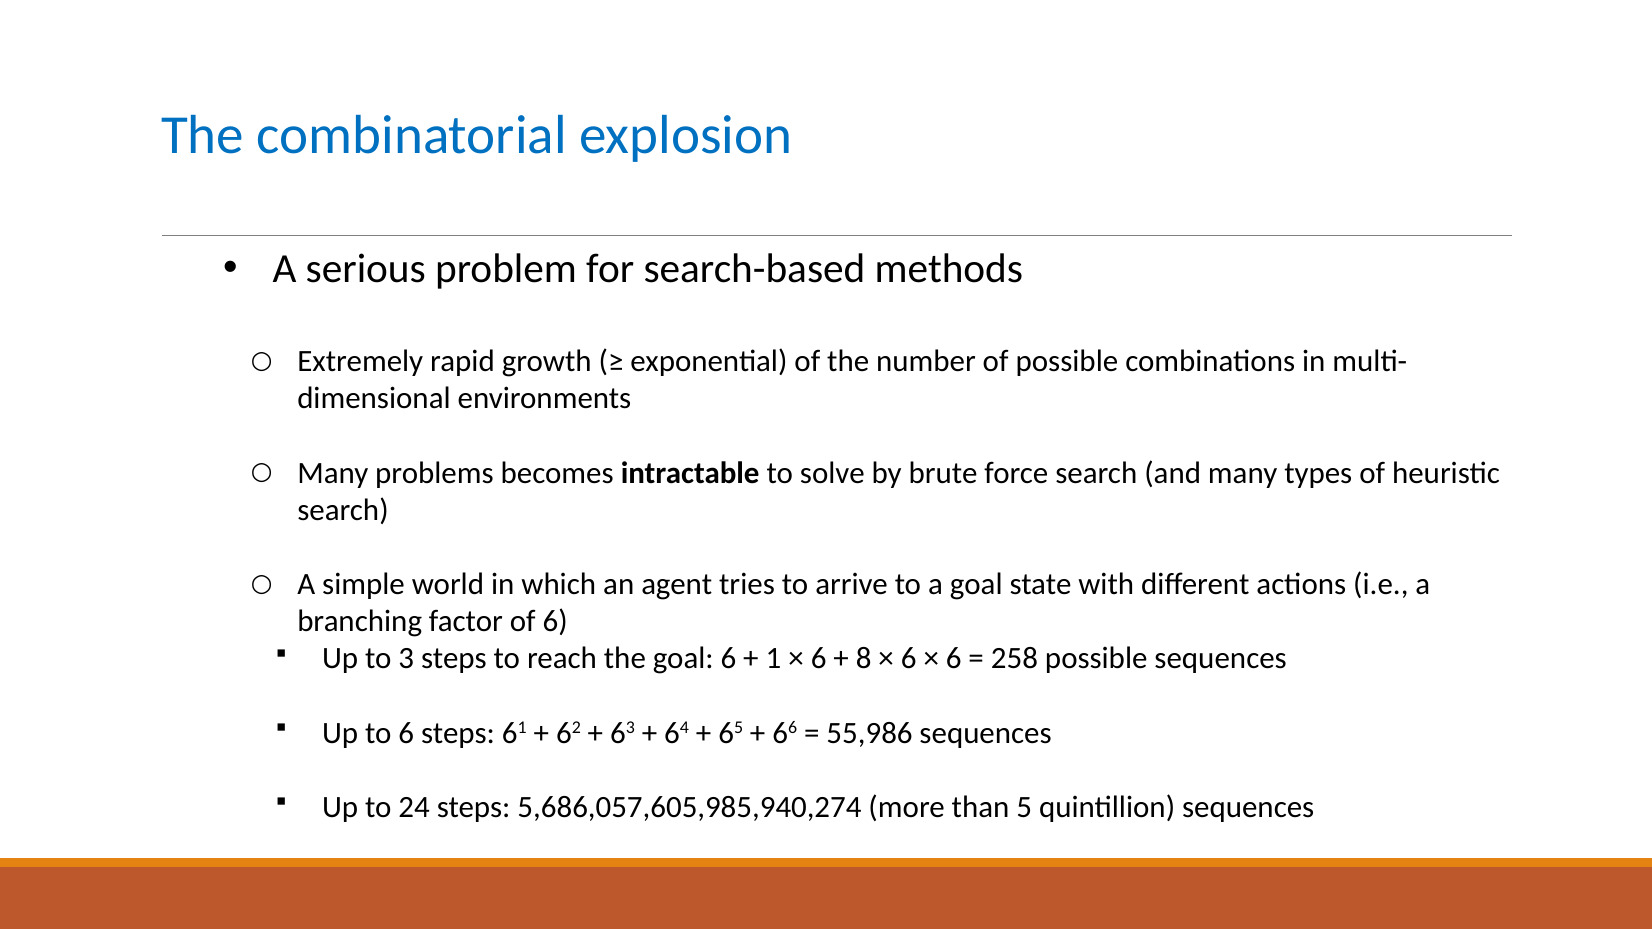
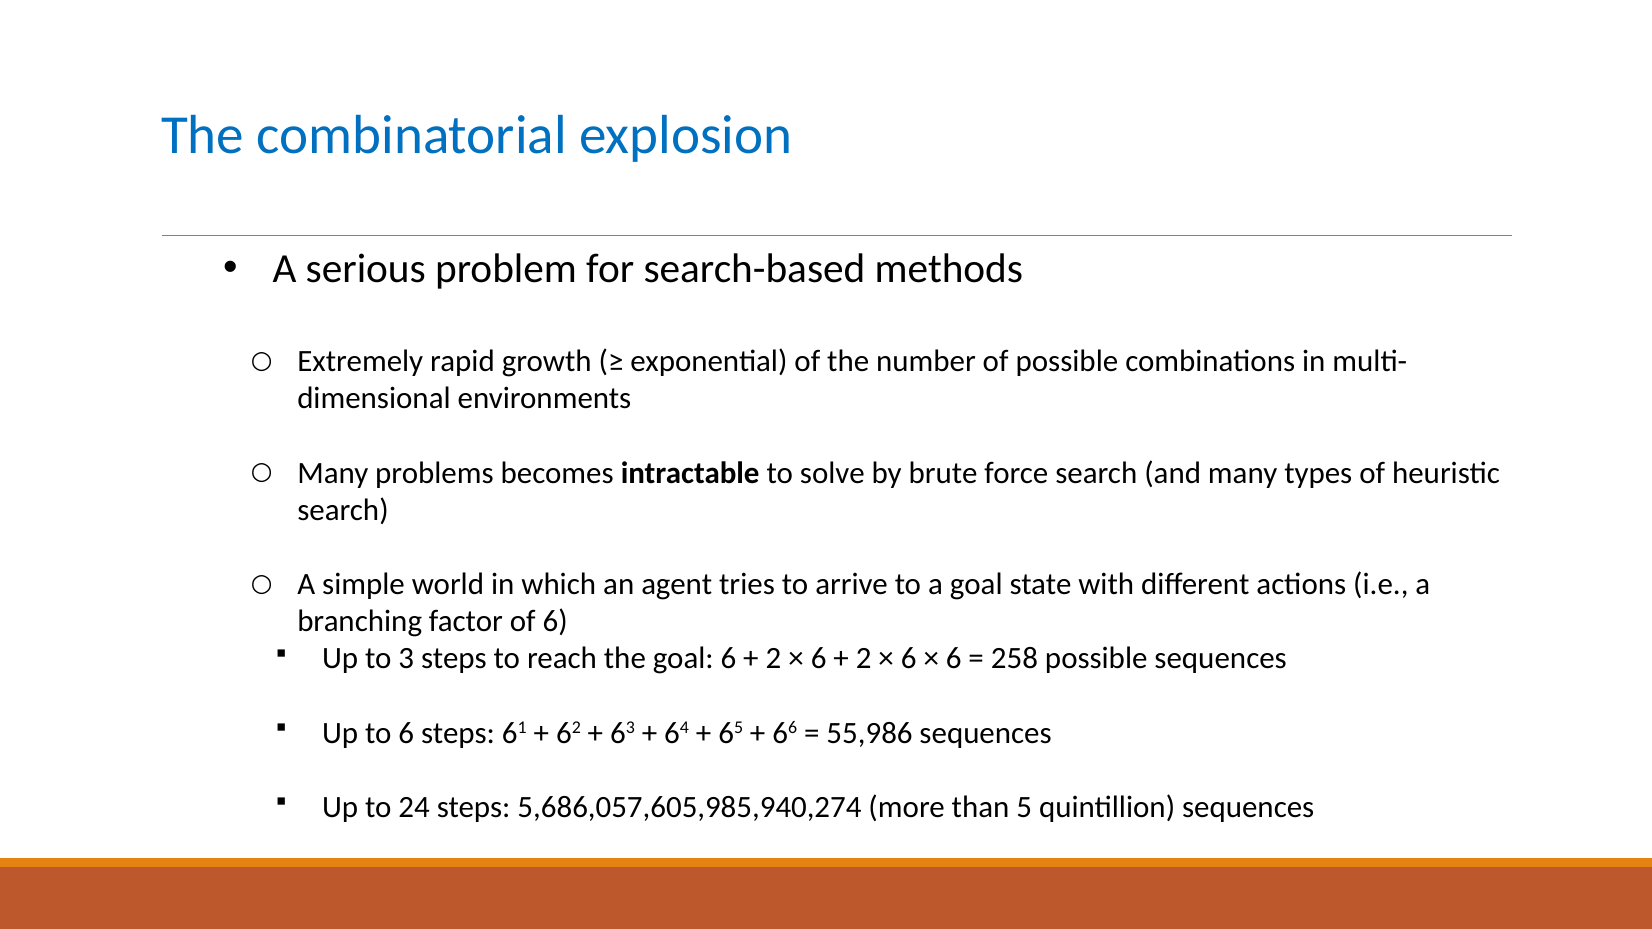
1: 1 -> 2 (774, 659)
8: 8 -> 2 (864, 659)
